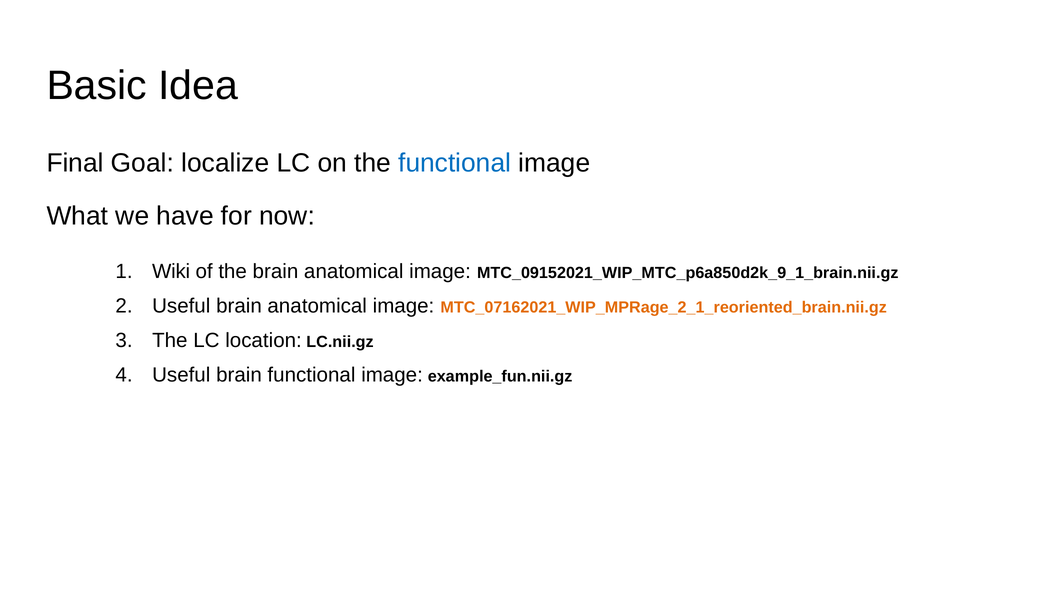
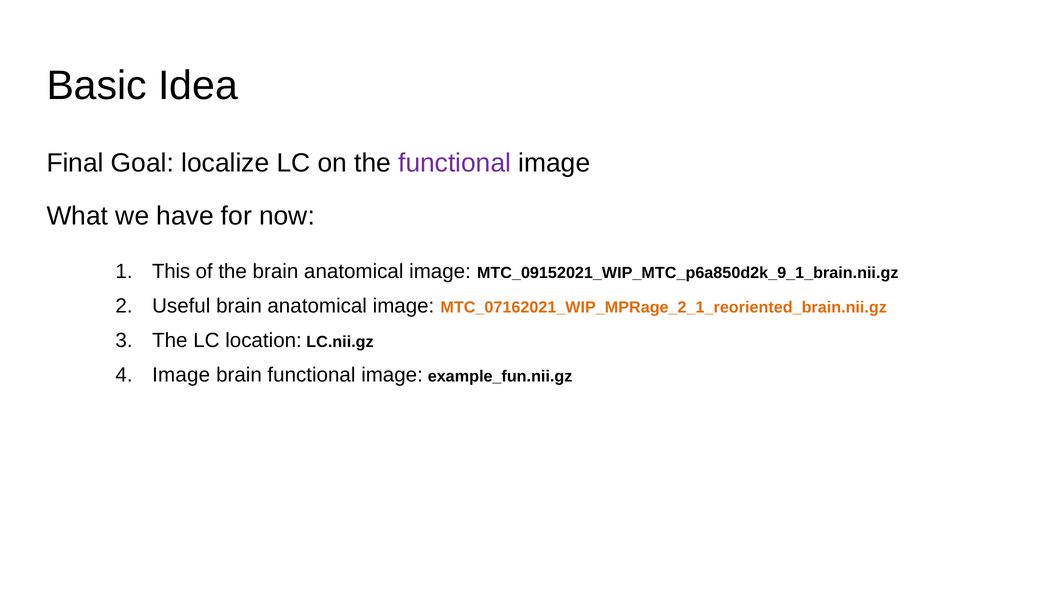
functional colour: blue -> purple (455, 163)
Wiki: Wiki -> This (171, 271)
Useful: Useful -> Image (181, 375)
